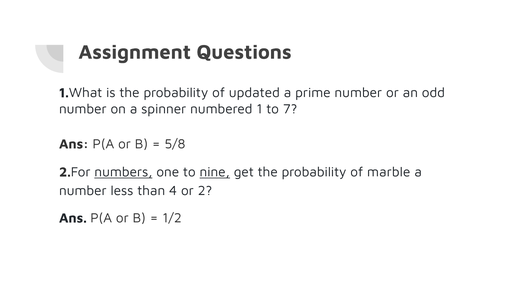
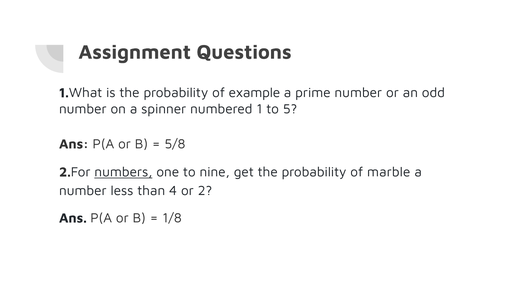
updated: updated -> example (254, 93)
7: 7 -> 5 (290, 109)
nine underline: present -> none (215, 172)
1/2: 1/2 -> 1/8 (172, 218)
